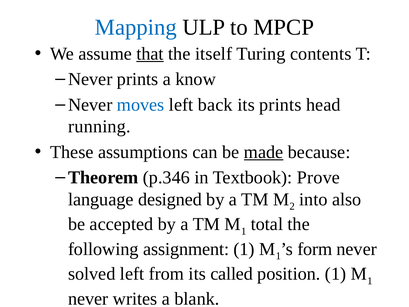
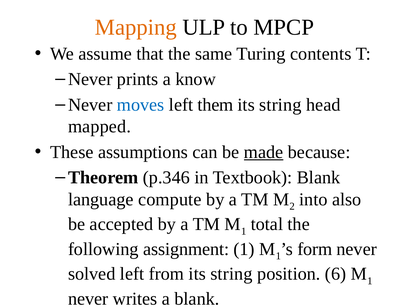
Mapping colour: blue -> orange (136, 27)
that underline: present -> none (150, 54)
itself: itself -> same (214, 54)
back: back -> them (215, 105)
prints: prints -> string (280, 105)
running: running -> mapped (99, 126)
Textbook Prove: Prove -> Blank (319, 177)
designed: designed -> compute (170, 199)
from its called: called -> string (231, 274)
position 1: 1 -> 6 (336, 274)
